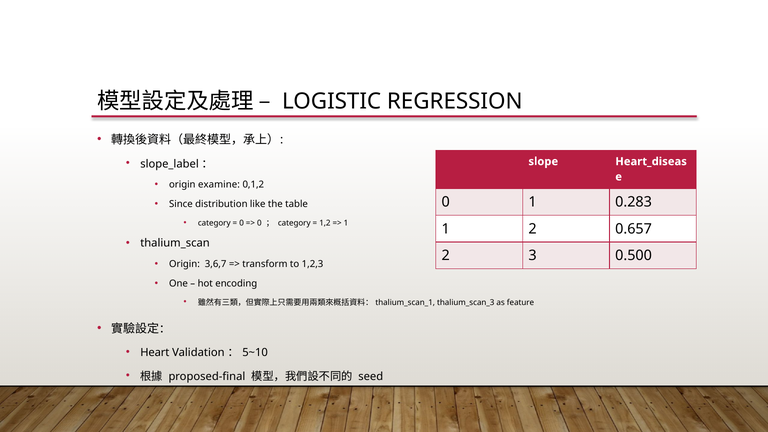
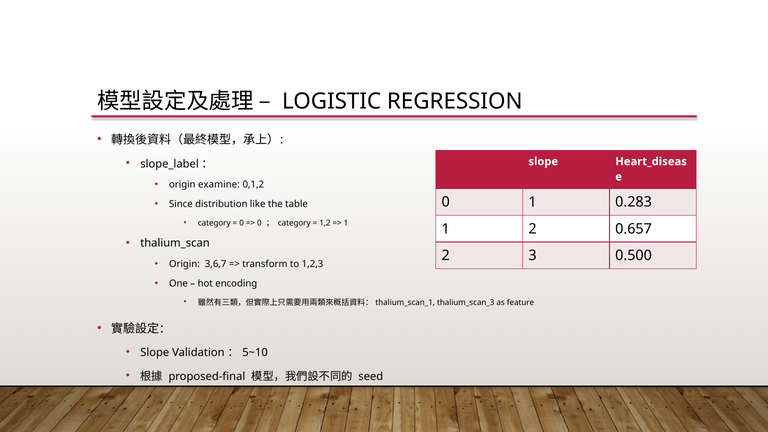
Heart: Heart -> Slope (155, 353)
